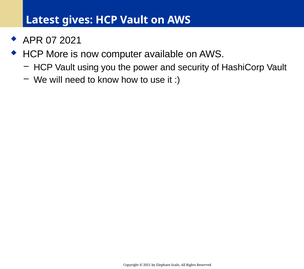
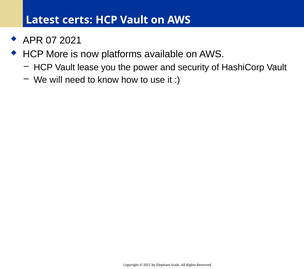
gives: gives -> certs (77, 20)
computer: computer -> platforms (122, 54)
using: using -> lease (88, 67)
